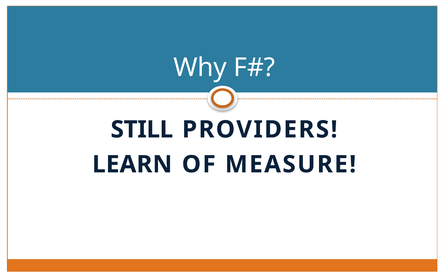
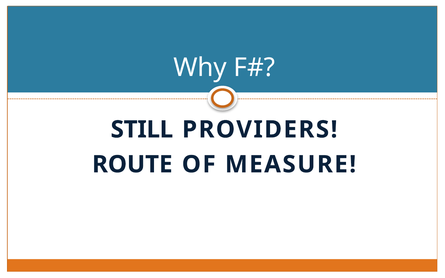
LEARN: LEARN -> ROUTE (132, 164)
